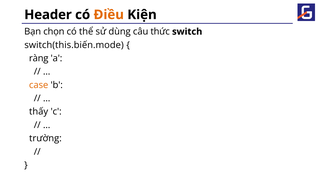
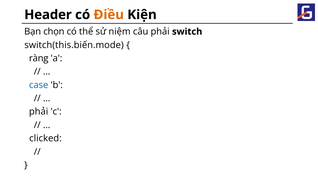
dùng: dùng -> niệm (120, 32)
câu thức: thức -> phải (160, 32)
case colour: orange -> blue (39, 85)
thấy: thấy -> phải (39, 112)
trường: trường -> clicked (45, 138)
